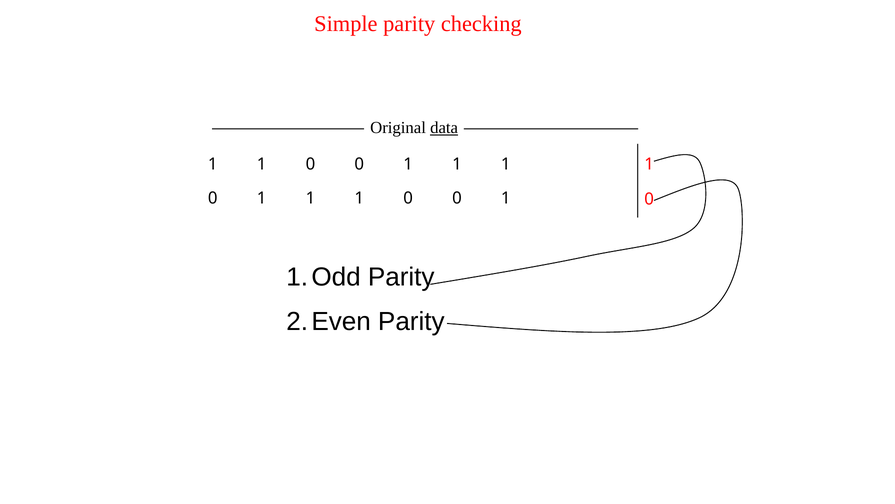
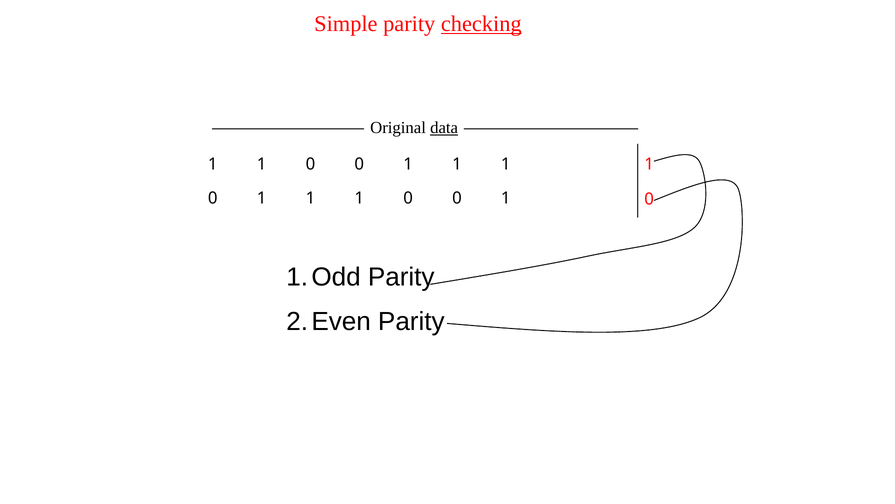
checking underline: none -> present (481, 24)
